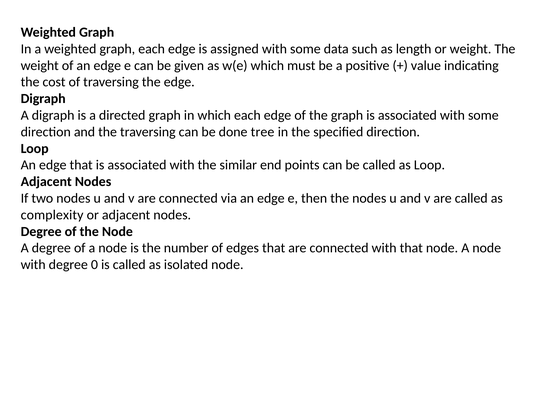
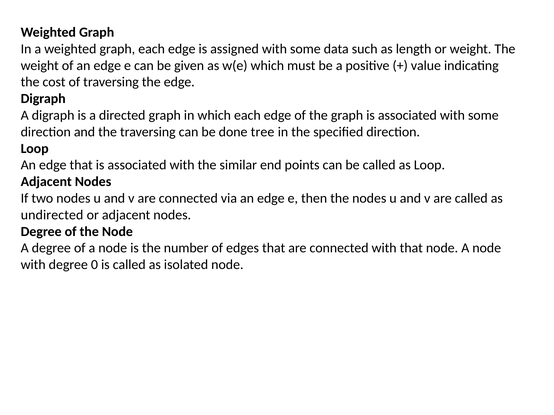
complexity: complexity -> undirected (52, 215)
